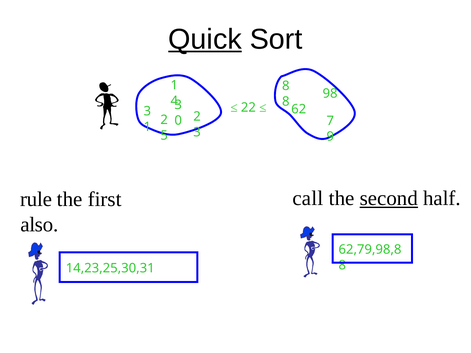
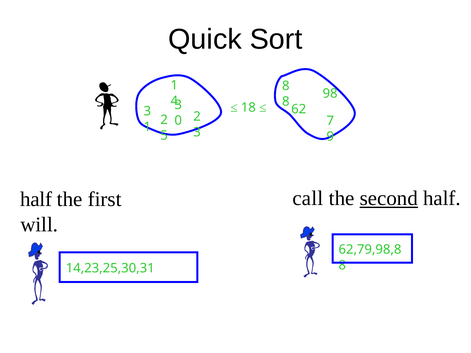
Quick underline: present -> none (205, 39)
22: 22 -> 18 (248, 108)
rule: rule -> half (36, 199)
also: also -> will (39, 225)
